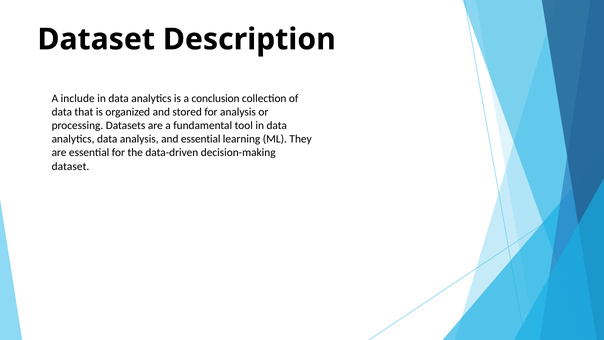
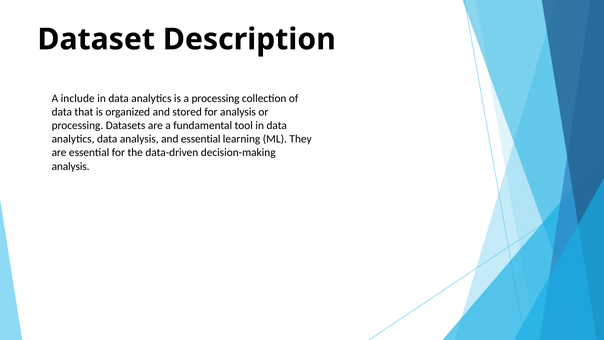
a conclusion: conclusion -> processing (216, 98)
dataset: dataset -> analysis (71, 166)
